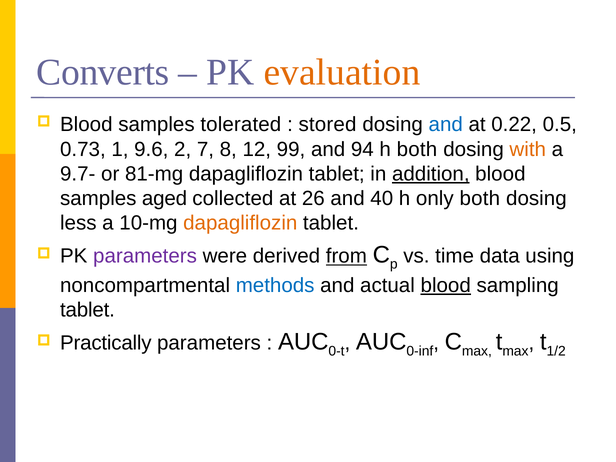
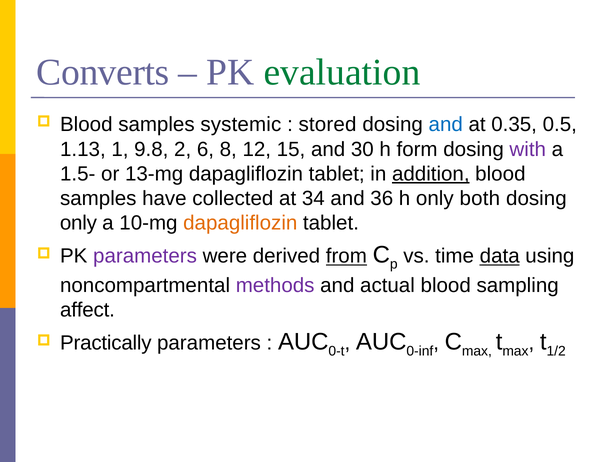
evaluation colour: orange -> green (342, 72)
tolerated: tolerated -> systemic (241, 125)
0.22: 0.22 -> 0.35 (514, 125)
0.73: 0.73 -> 1.13 (83, 149)
9.6: 9.6 -> 9.8 (151, 149)
7: 7 -> 6 (205, 149)
99: 99 -> 15 (291, 149)
94: 94 -> 30 (362, 149)
h both: both -> form (417, 149)
with colour: orange -> purple (528, 149)
9.7-: 9.7- -> 1.5- (78, 174)
81-mg: 81-mg -> 13-mg (154, 174)
aged: aged -> have (164, 199)
26: 26 -> 34 (313, 199)
40: 40 -> 36 (382, 199)
less: less -> only (78, 223)
data underline: none -> present (500, 256)
methods colour: blue -> purple (275, 285)
blood underline: present -> none (446, 285)
tablet: tablet -> affect (87, 310)
